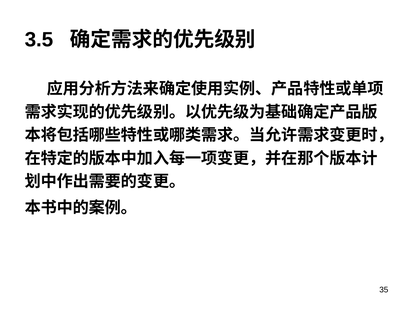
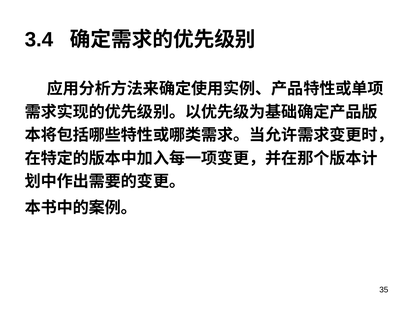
3.5: 3.5 -> 3.4 (39, 40)
